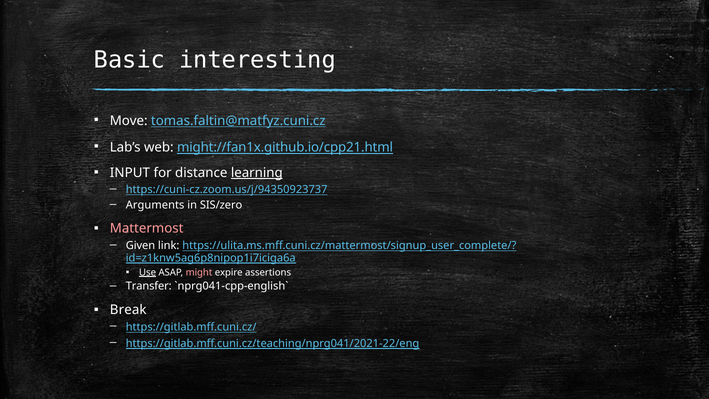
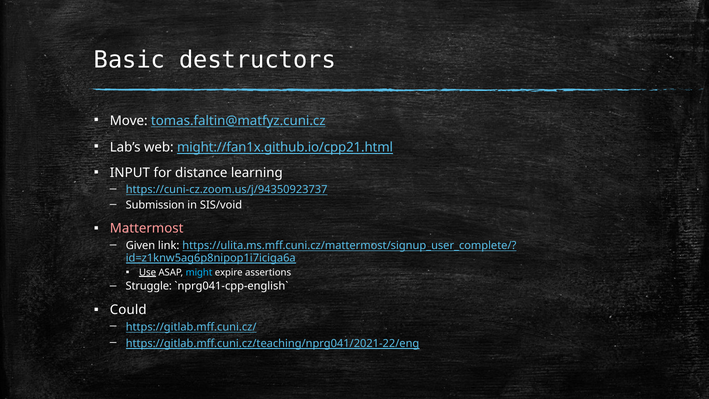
interesting: interesting -> destructors (258, 60)
learning underline: present -> none (257, 173)
Arguments: Arguments -> Submission (155, 205)
SIS/zero: SIS/zero -> SIS/void (221, 205)
might colour: pink -> light blue (199, 272)
Transfer: Transfer -> Struggle (149, 286)
Break: Break -> Could (128, 310)
